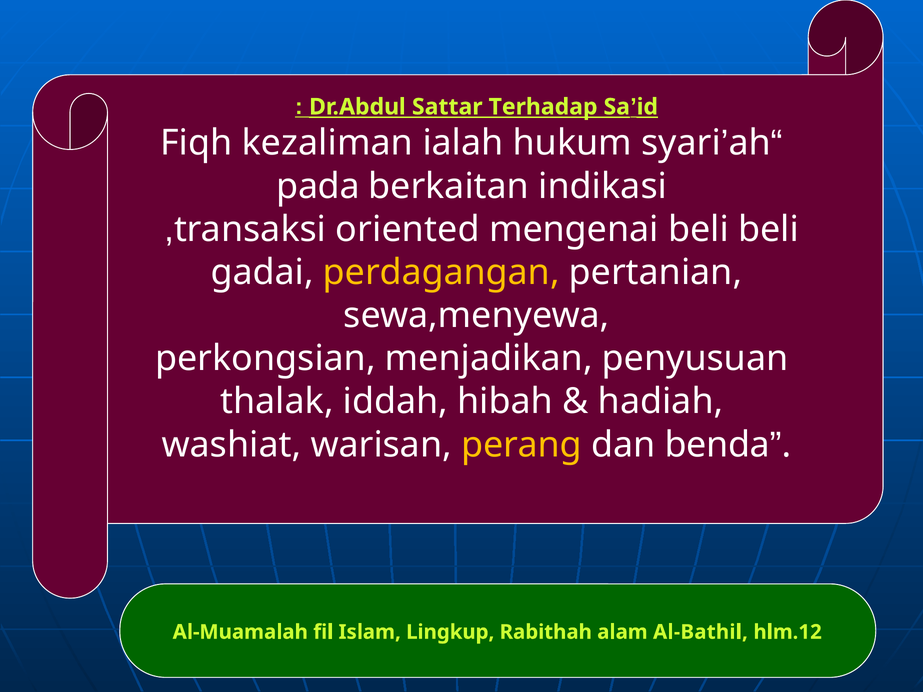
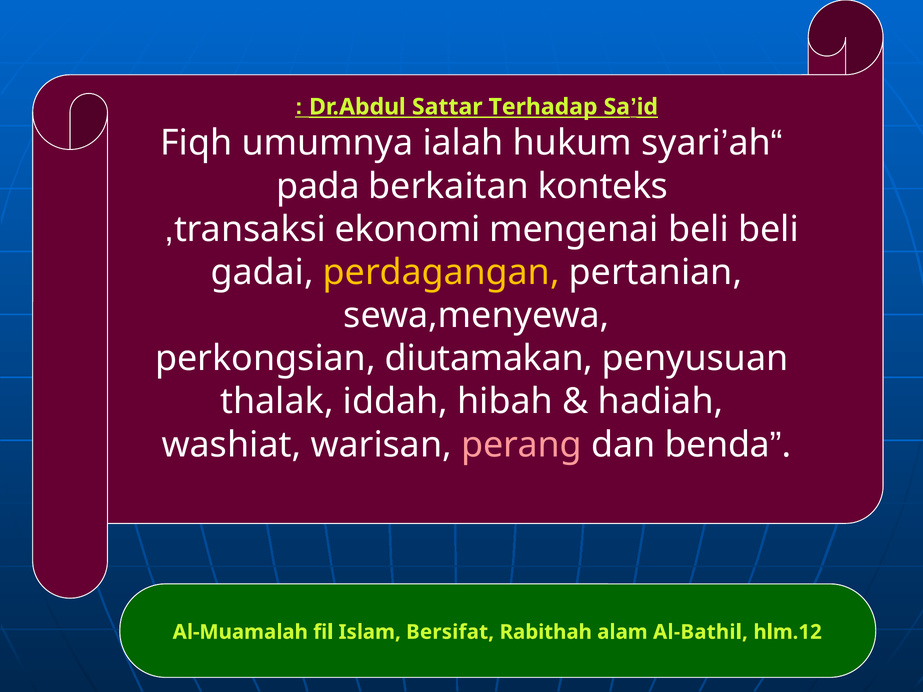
kezaliman: kezaliman -> umumnya (327, 143)
indikasi: indikasi -> konteks (603, 186)
oriented: oriented -> ekonomi (408, 229)
menjadikan: menjadikan -> diutamakan (489, 359)
perang colour: yellow -> pink (521, 445)
Lingkup: Lingkup -> Bersifat (450, 632)
